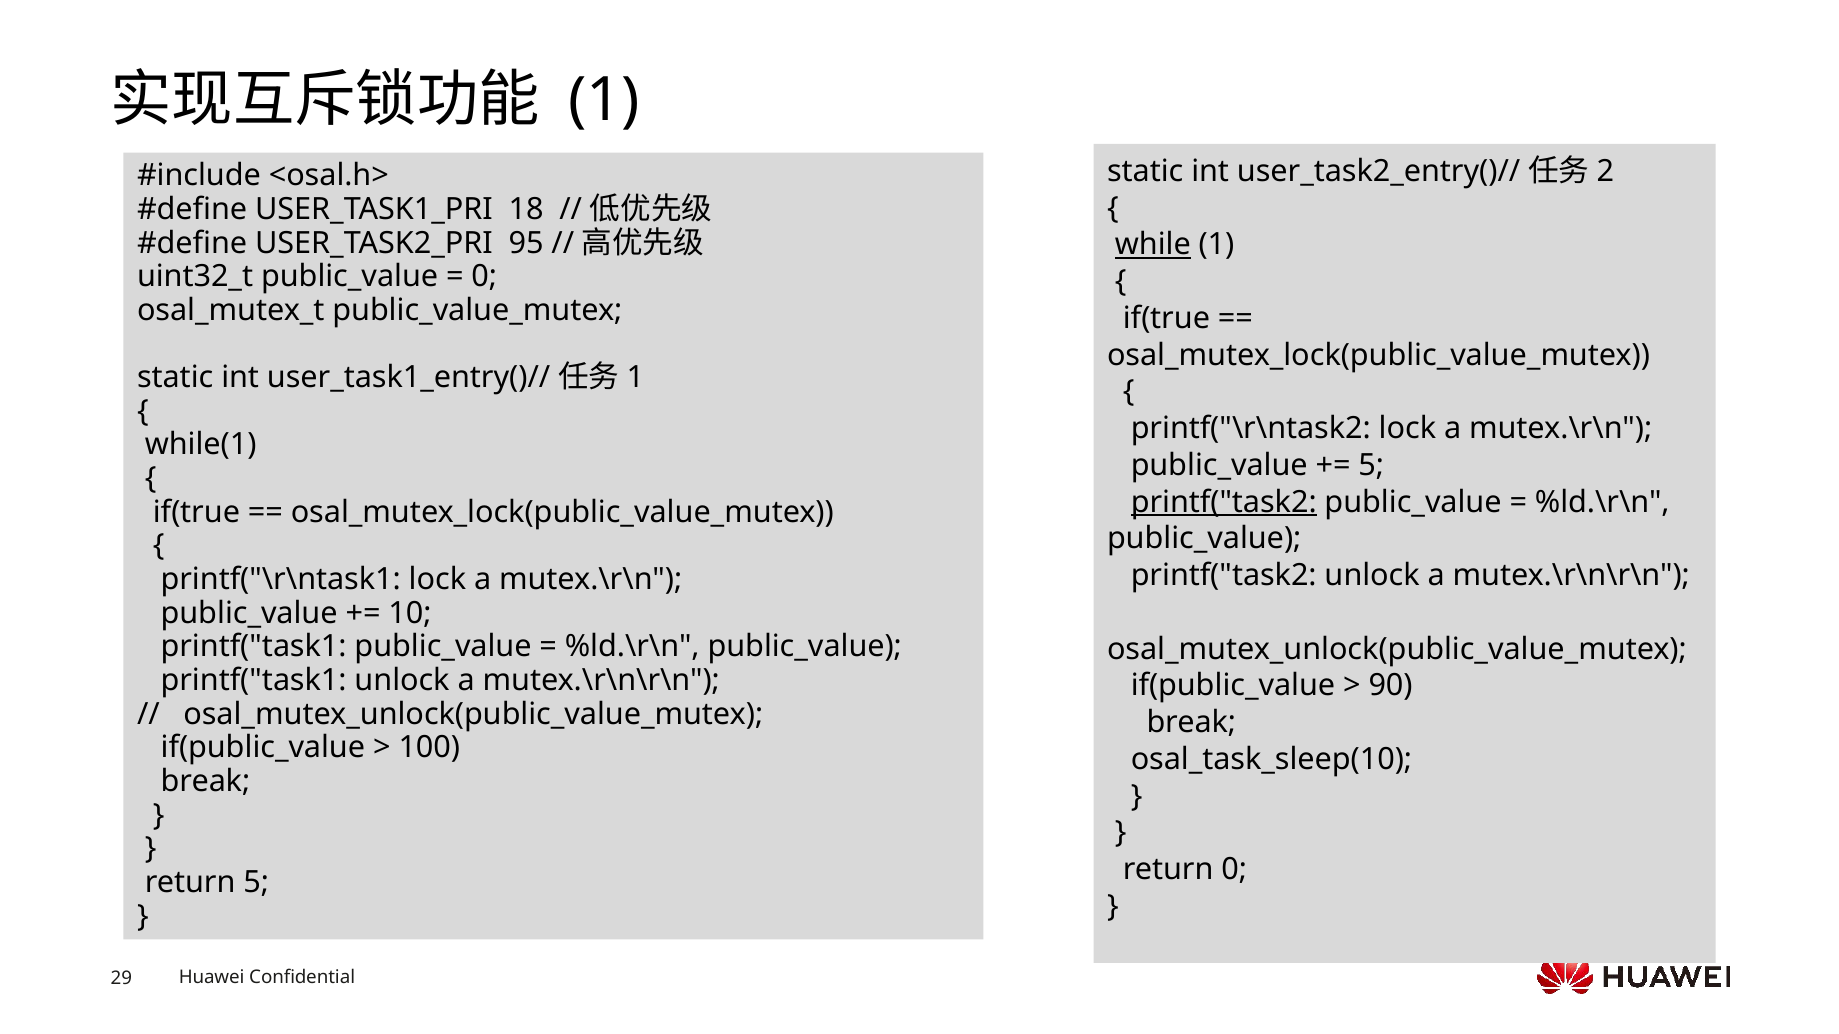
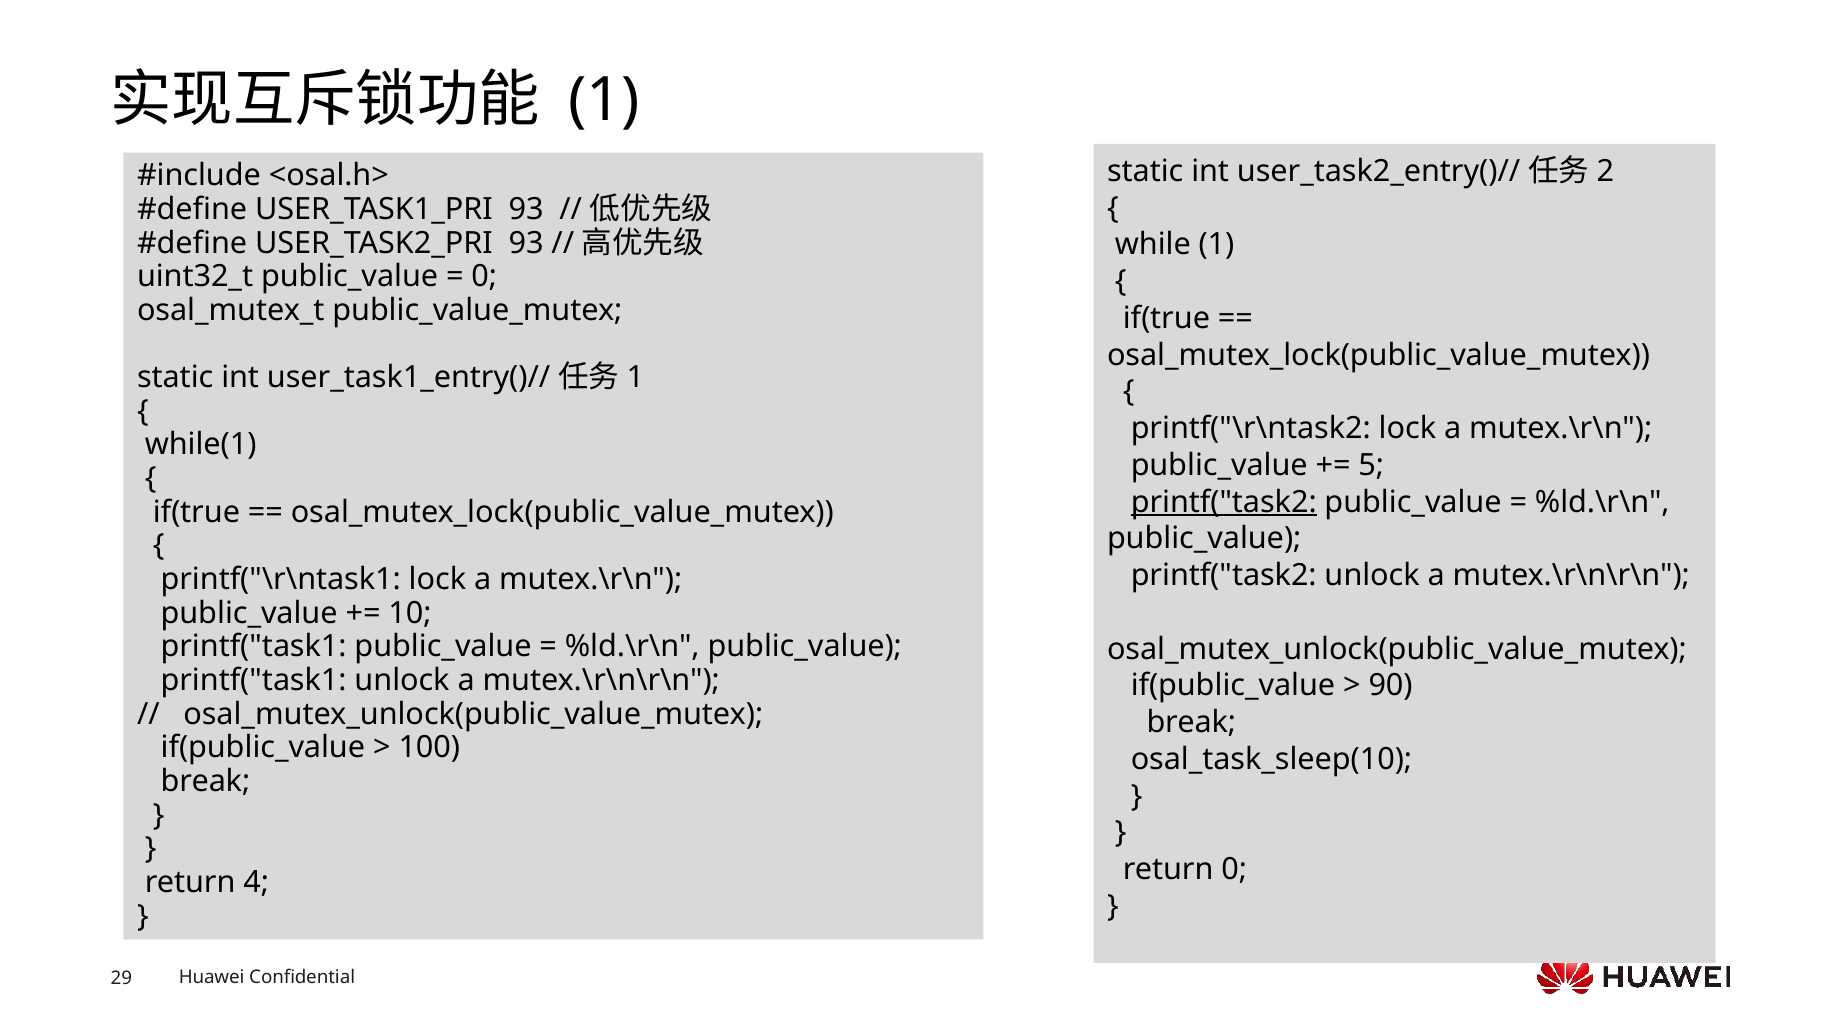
USER_TASK1_PRI 18: 18 -> 93 (526, 209)
USER_TASK2_PRI 95: 95 -> 93 (526, 243)
while underline: present -> none (1153, 245)
return 5: 5 -> 4 (256, 883)
